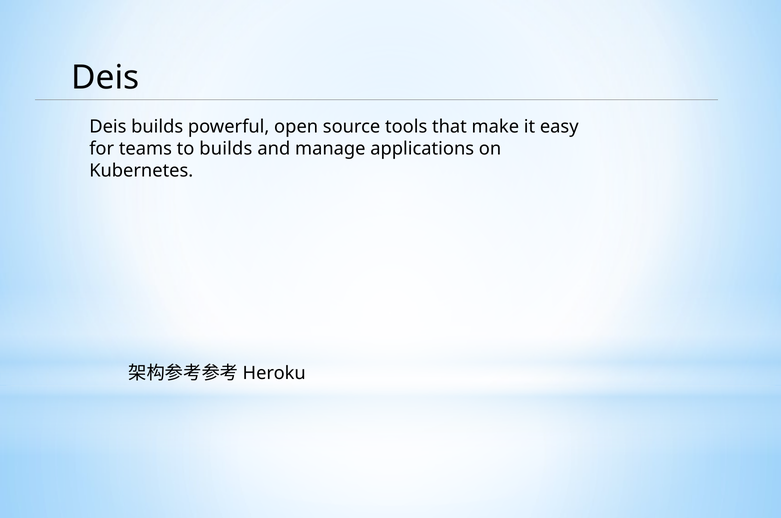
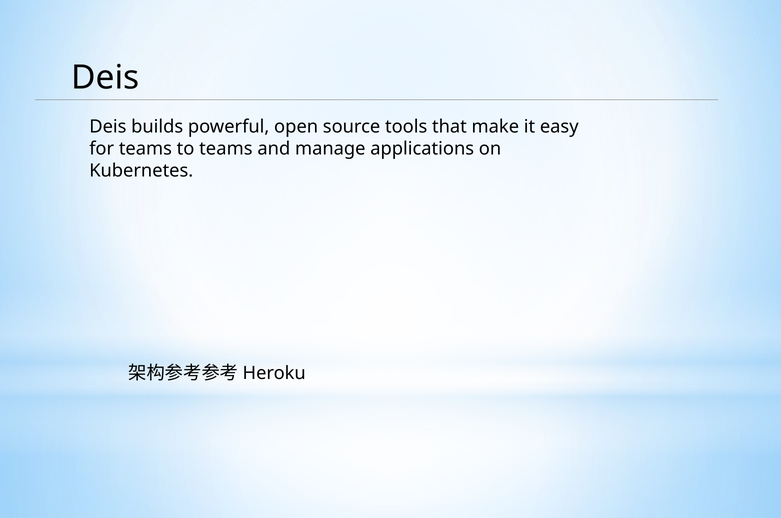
to builds: builds -> teams (226, 149)
